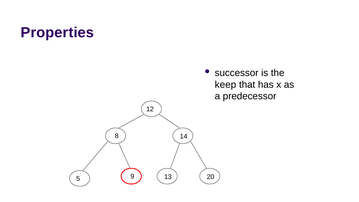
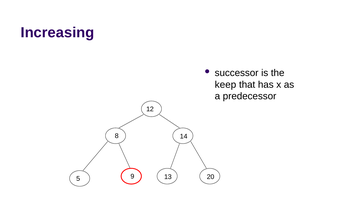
Properties: Properties -> Increasing (57, 33)
